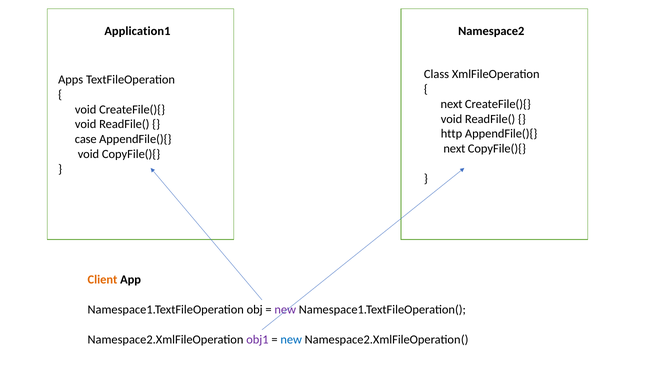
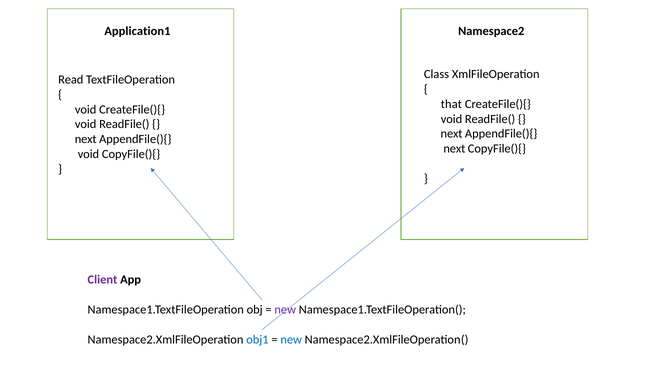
Apps: Apps -> Read (71, 80)
next: next -> that (451, 104)
http: http -> next (452, 134)
case: case -> next (86, 139)
Client colour: orange -> purple (102, 280)
obj1 colour: purple -> blue (257, 339)
